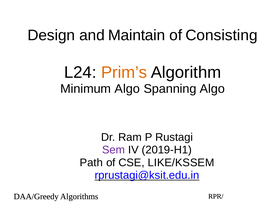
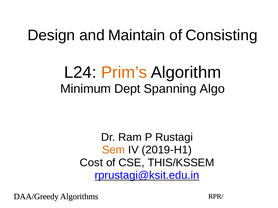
Minimum Algo: Algo -> Dept (127, 89)
Sem colour: purple -> orange (114, 150)
Path: Path -> Cost (91, 163)
LIKE/KSSEM: LIKE/KSSEM -> THIS/KSSEM (181, 163)
